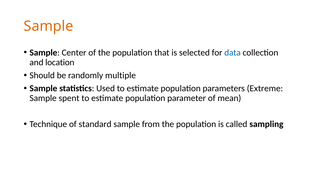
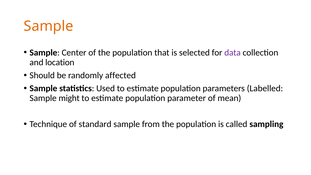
data colour: blue -> purple (233, 53)
multiple: multiple -> affected (121, 75)
Extreme: Extreme -> Labelled (265, 88)
spent: spent -> might (69, 98)
